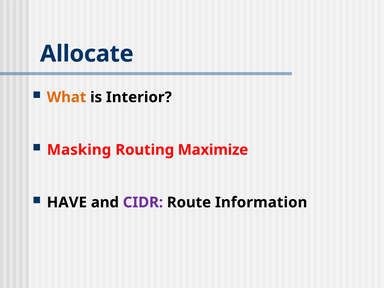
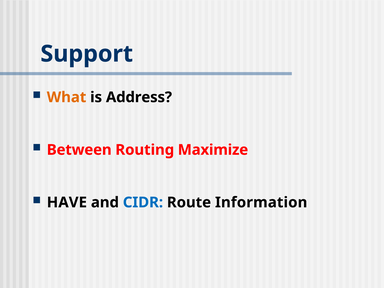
Allocate: Allocate -> Support (87, 54)
Interior: Interior -> Address (139, 97)
Masking: Masking -> Between (79, 150)
CIDR colour: purple -> blue (143, 202)
